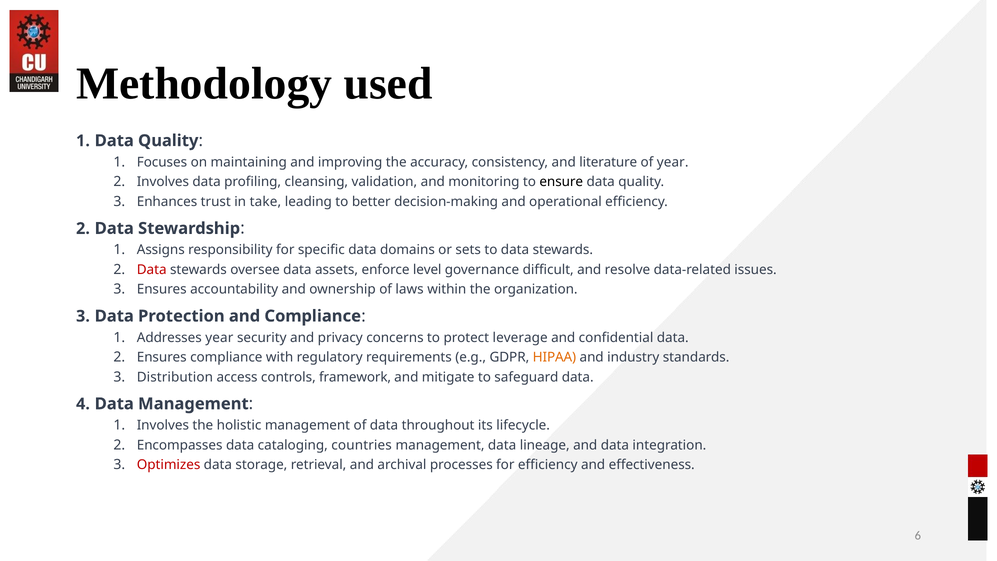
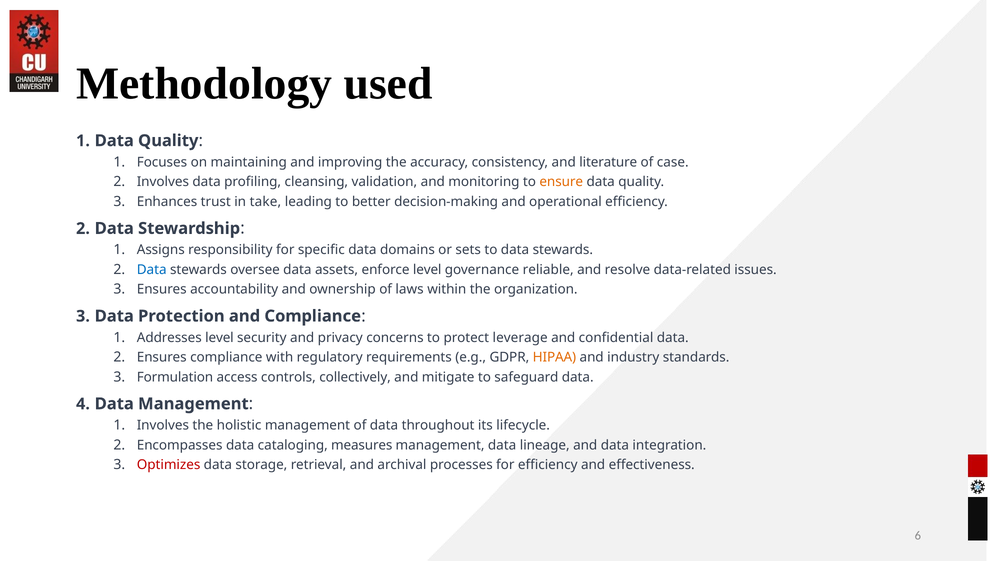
of year: year -> case (673, 162)
ensure colour: black -> orange (561, 182)
Data colour: red -> blue (152, 270)
difficult: difficult -> reliable (548, 270)
Addresses year: year -> level (219, 337)
Distribution: Distribution -> Formulation (175, 377)
framework: framework -> collectively (355, 377)
countries: countries -> measures (362, 445)
